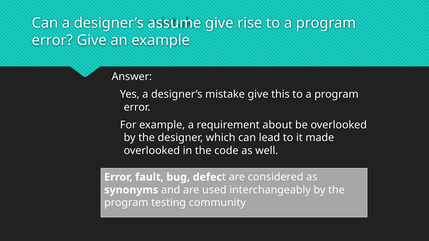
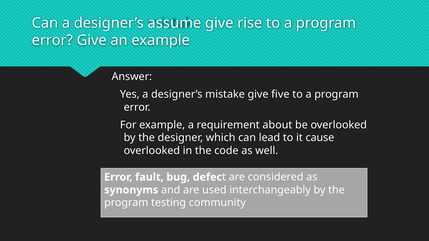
this: this -> five (280, 94)
made: made -> cause (320, 138)
